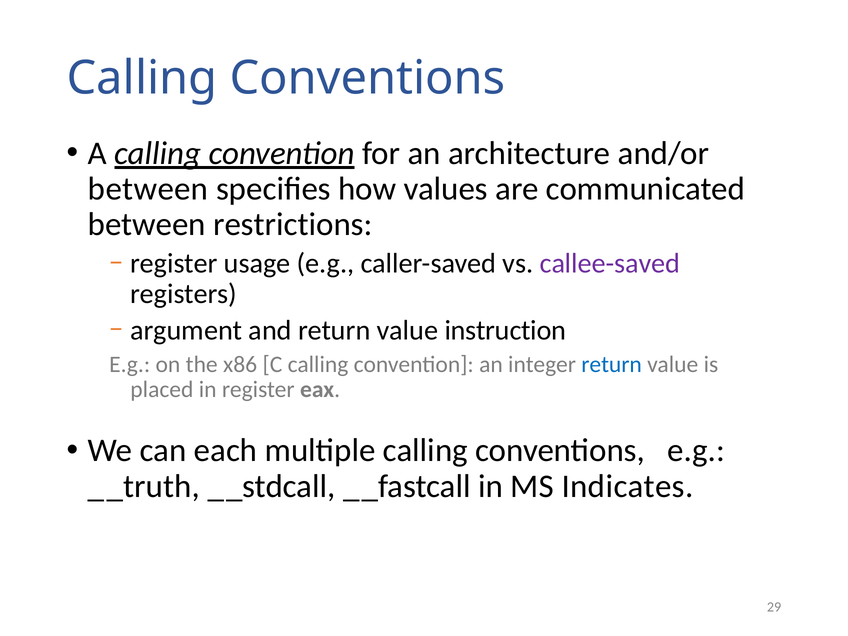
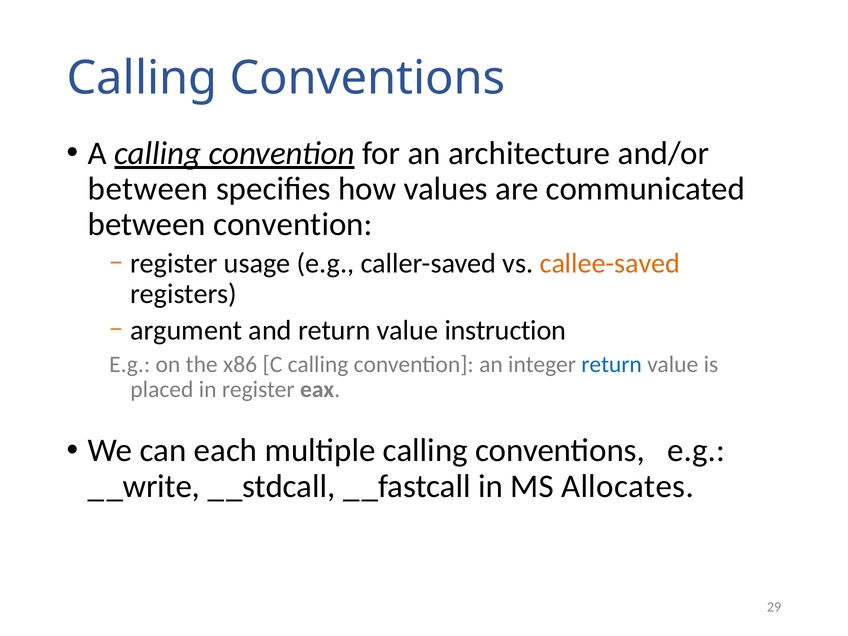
between restrictions: restrictions -> convention (293, 225)
callee-saved colour: purple -> orange (610, 263)
_truth: _truth -> _write (153, 486)
Indicates: Indicates -> Allocates (628, 486)
